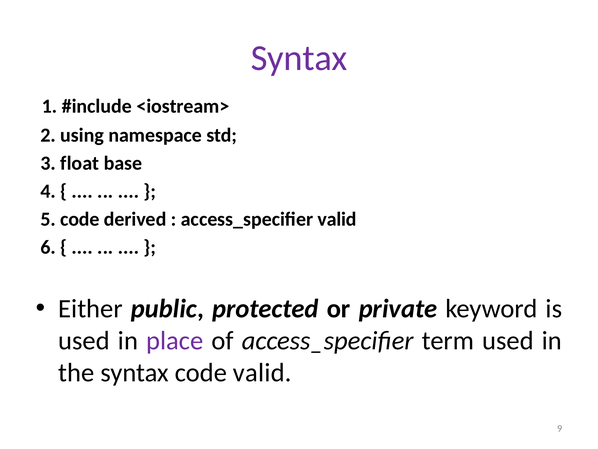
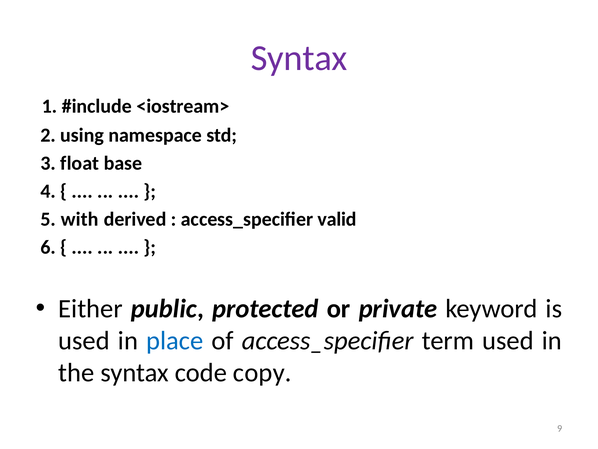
5 code: code -> with (80, 219)
place colour: purple -> blue (175, 340)
code valid: valid -> copy (262, 372)
